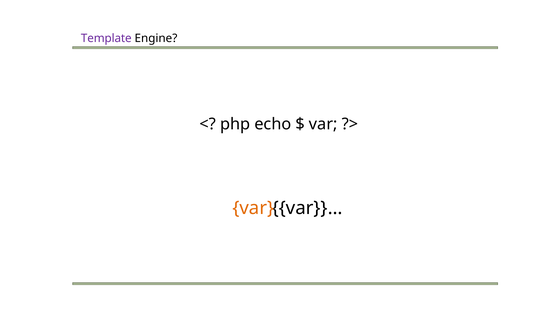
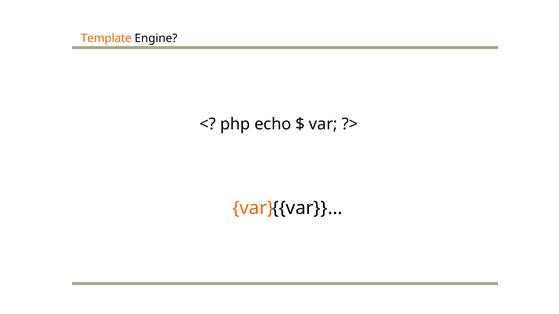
Template colour: purple -> orange (106, 38)
